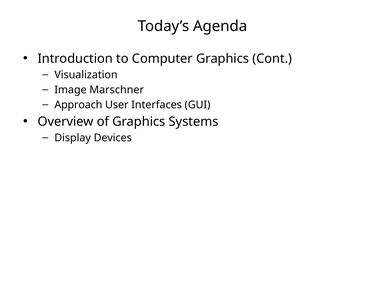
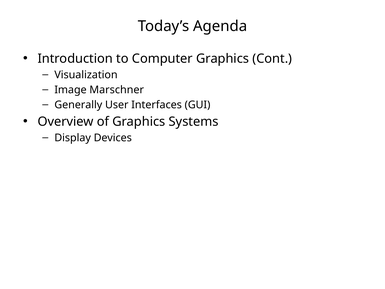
Approach: Approach -> Generally (78, 105)
